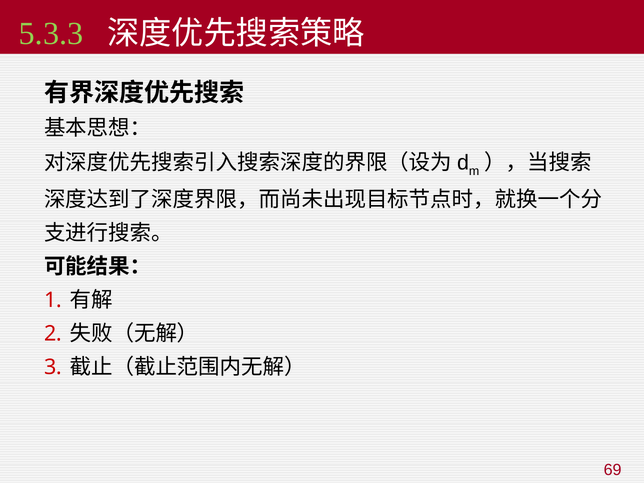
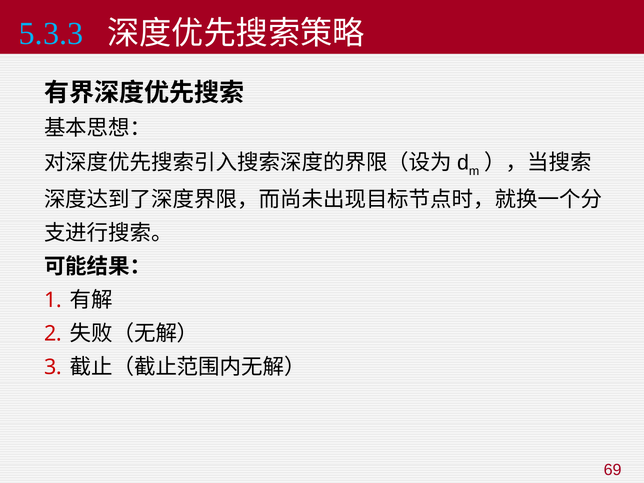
5.3.3 colour: light green -> light blue (51, 34)
